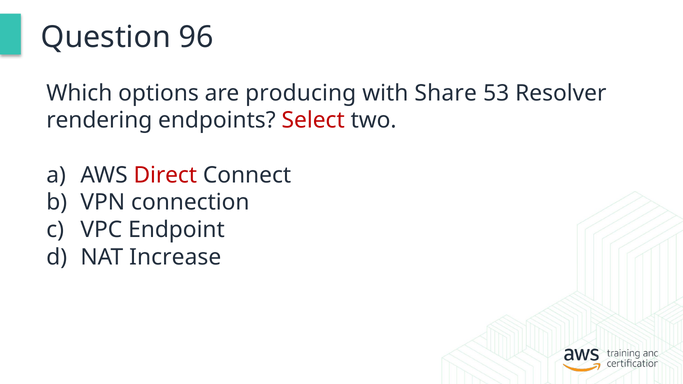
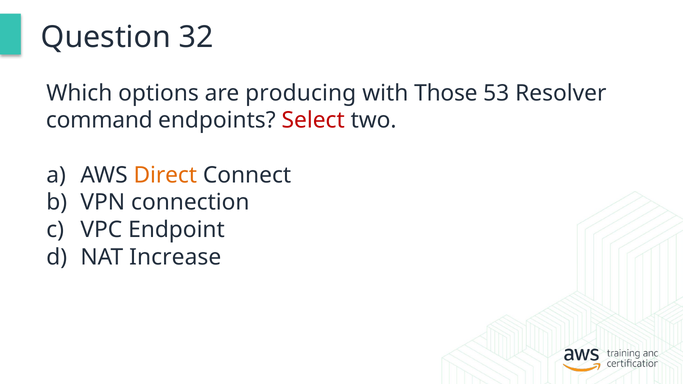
96: 96 -> 32 (196, 37)
Share: Share -> Those (446, 93)
rendering: rendering -> command (99, 121)
Direct colour: red -> orange (165, 175)
